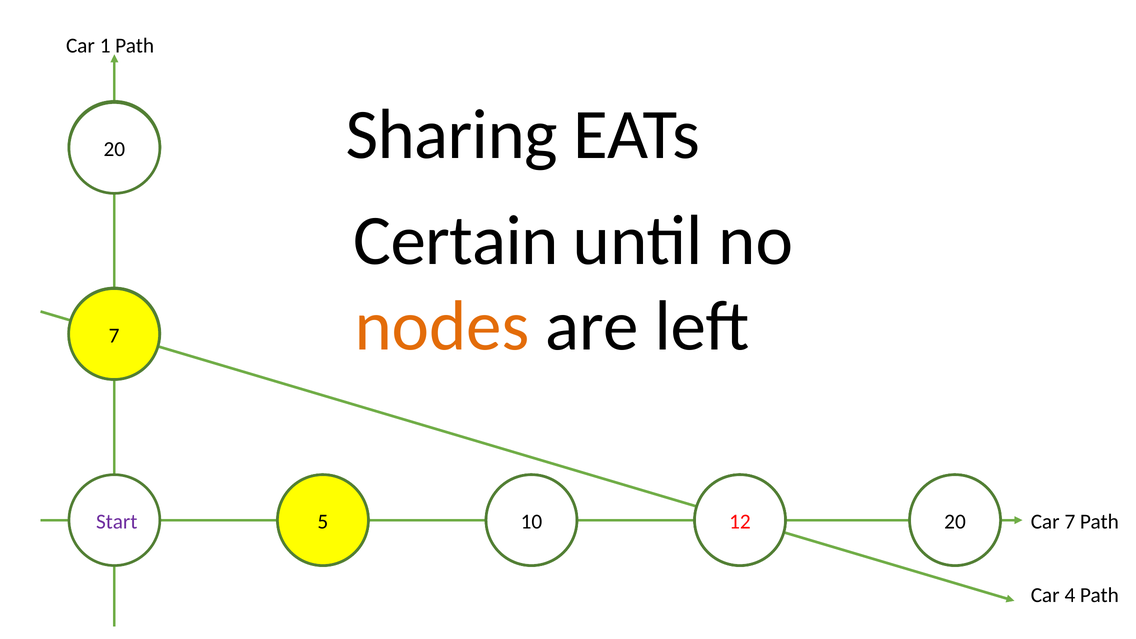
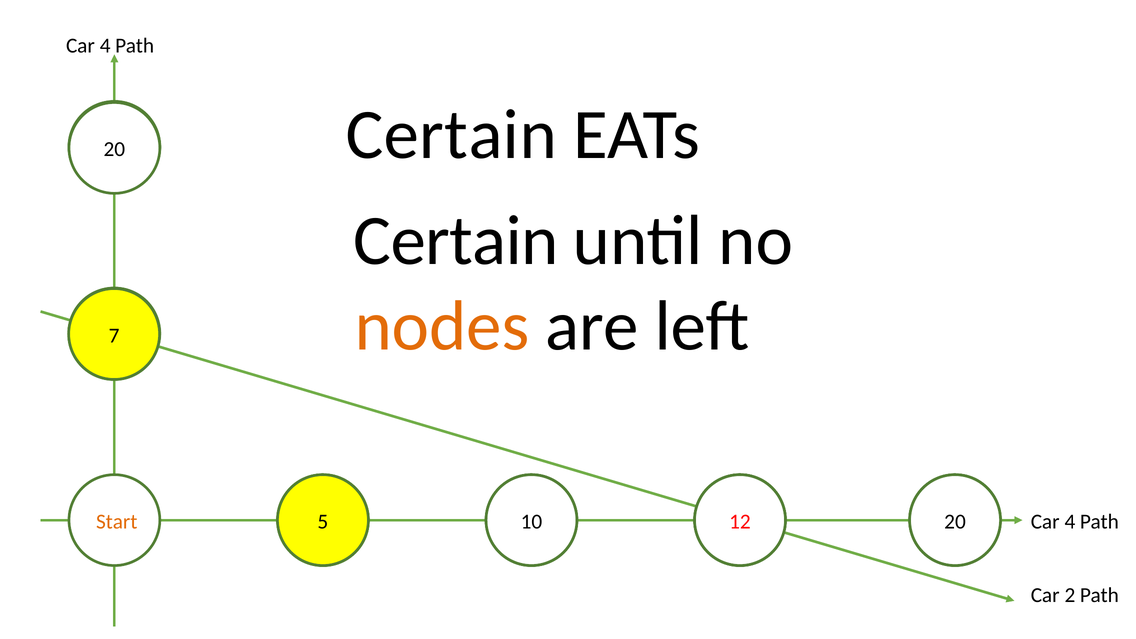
1: 1 -> 4 (105, 46)
Sharing: Sharing -> Certain (451, 135)
Start colour: purple -> orange (117, 522)
7: 7 -> 4 (1070, 522)
4: 4 -> 2 (1070, 595)
